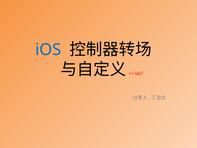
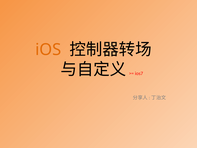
iOS colour: blue -> orange (48, 50)
